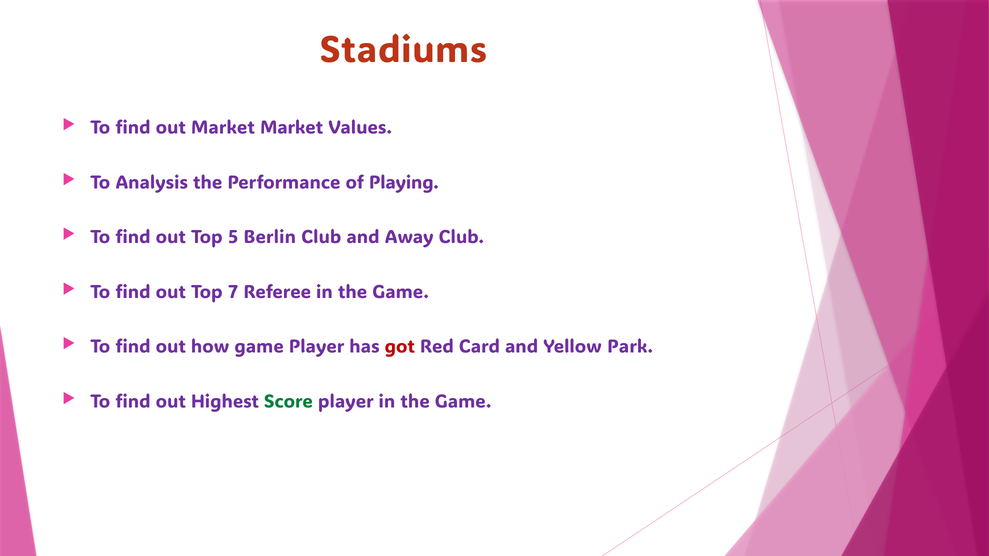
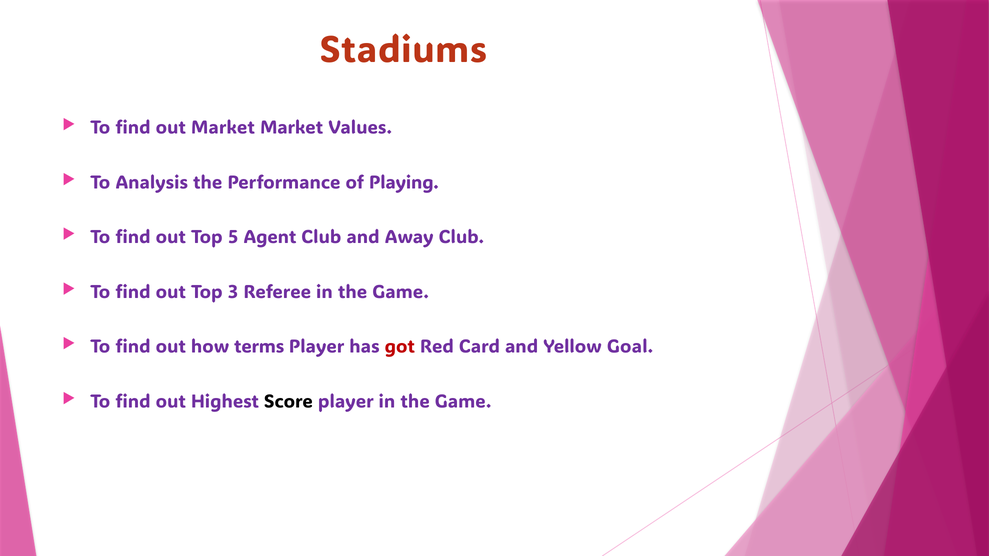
Berlin: Berlin -> Agent (270, 237)
7: 7 -> 3 (233, 292)
how game: game -> terms (259, 347)
Park: Park -> Goal (630, 347)
Score colour: green -> black (288, 402)
